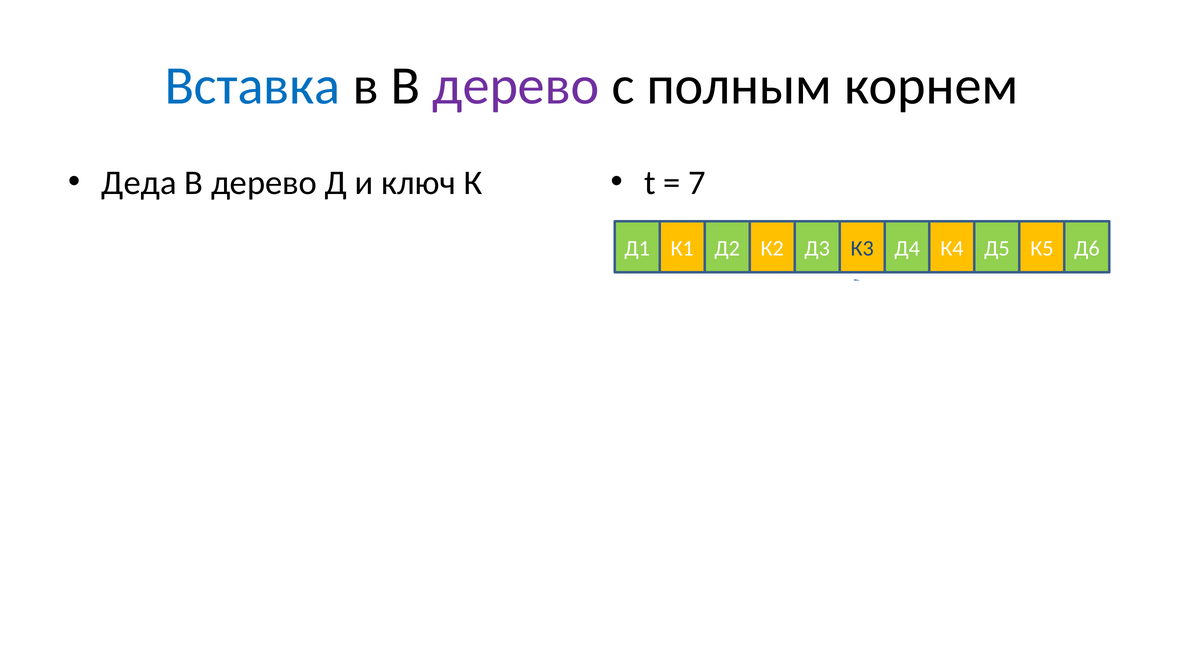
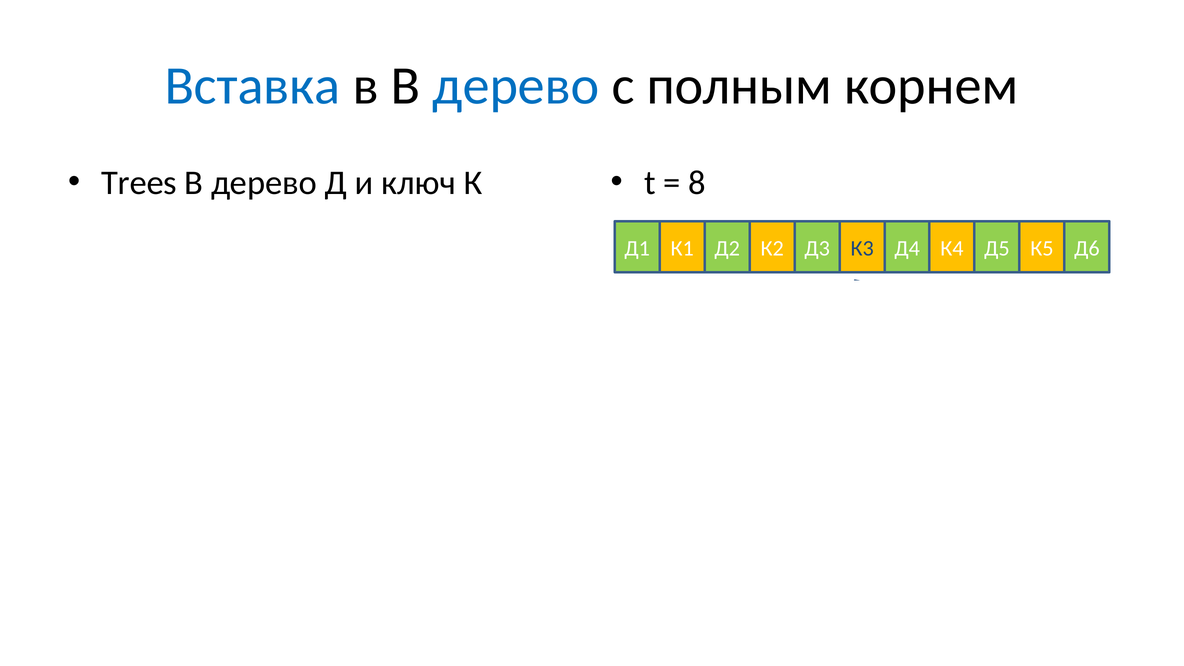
дерево colour: purple -> blue (516, 86)
Деда: Деда -> Trees (139, 183)
7: 7 -> 8 (697, 183)
